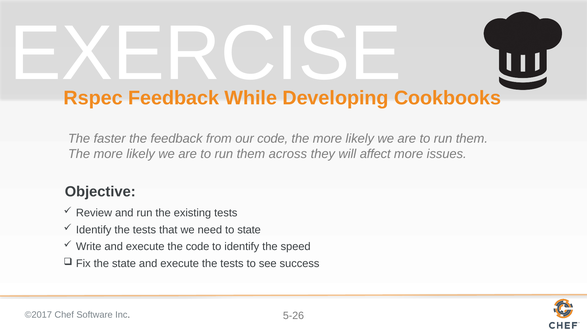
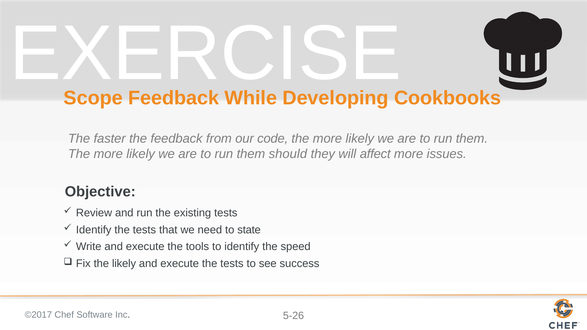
Rspec: Rspec -> Scope (93, 98)
across: across -> should (288, 154)
the code: code -> tools (197, 247)
the state: state -> likely (124, 264)
